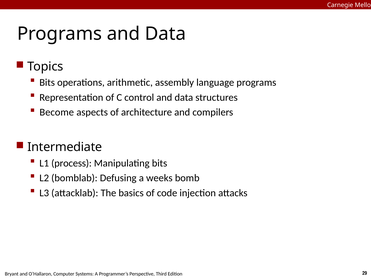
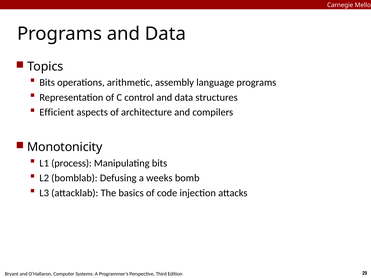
Become: Become -> Efficient (57, 112)
Intermediate: Intermediate -> Monotonicity (65, 147)
